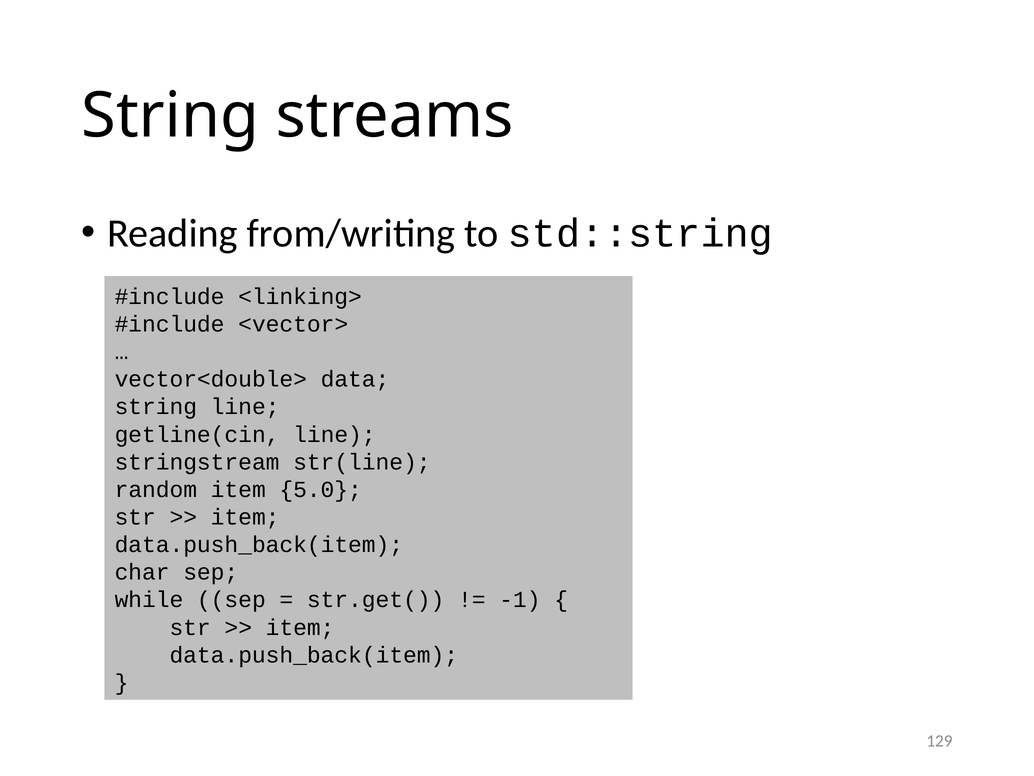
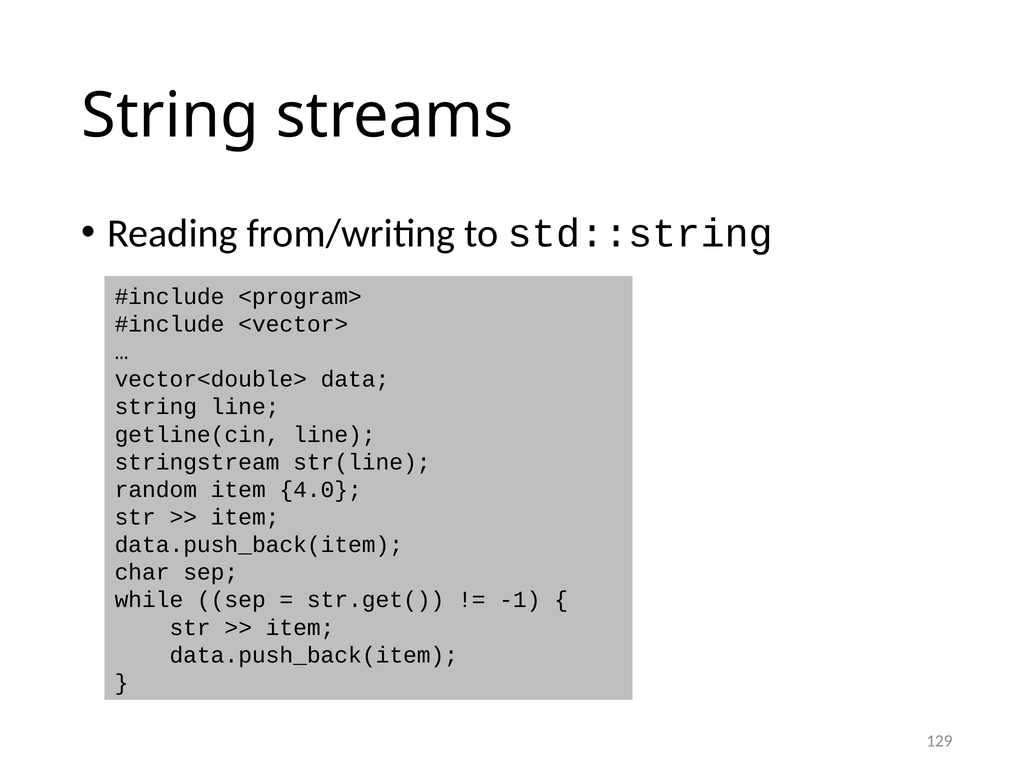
<linking>: <linking> -> <program> (300, 296)
5.0: 5.0 -> 4.0 (321, 489)
